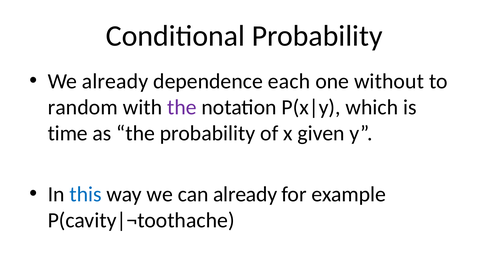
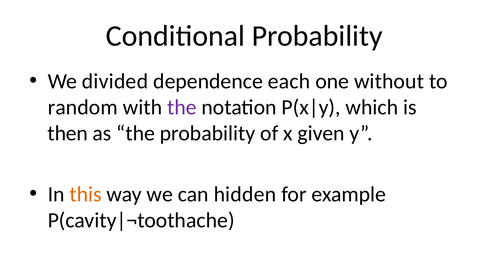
We already: already -> divided (115, 81)
time: time -> then (68, 133)
this colour: blue -> orange (86, 194)
can already: already -> hidden (245, 194)
